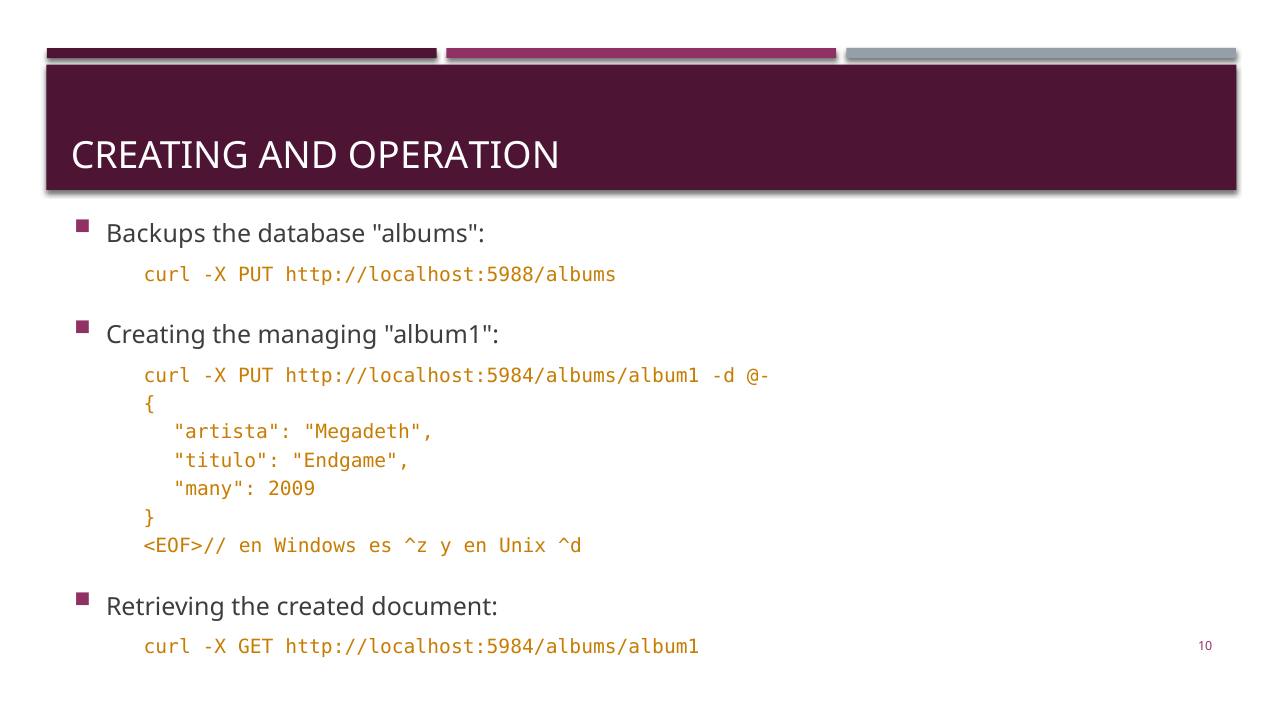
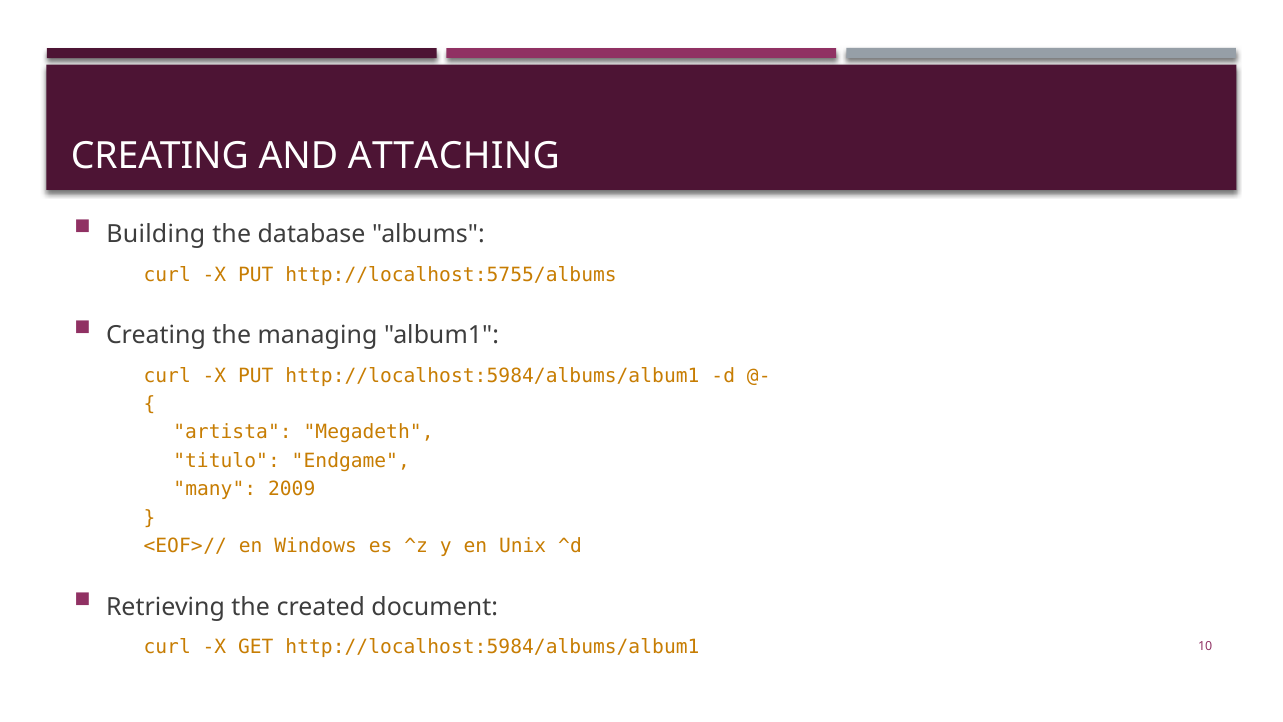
OPERATION: OPERATION -> ATTACHING (454, 156)
Backups: Backups -> Building (156, 234)
http://localhost:5988/albums: http://localhost:5988/albums -> http://localhost:5755/albums (451, 274)
